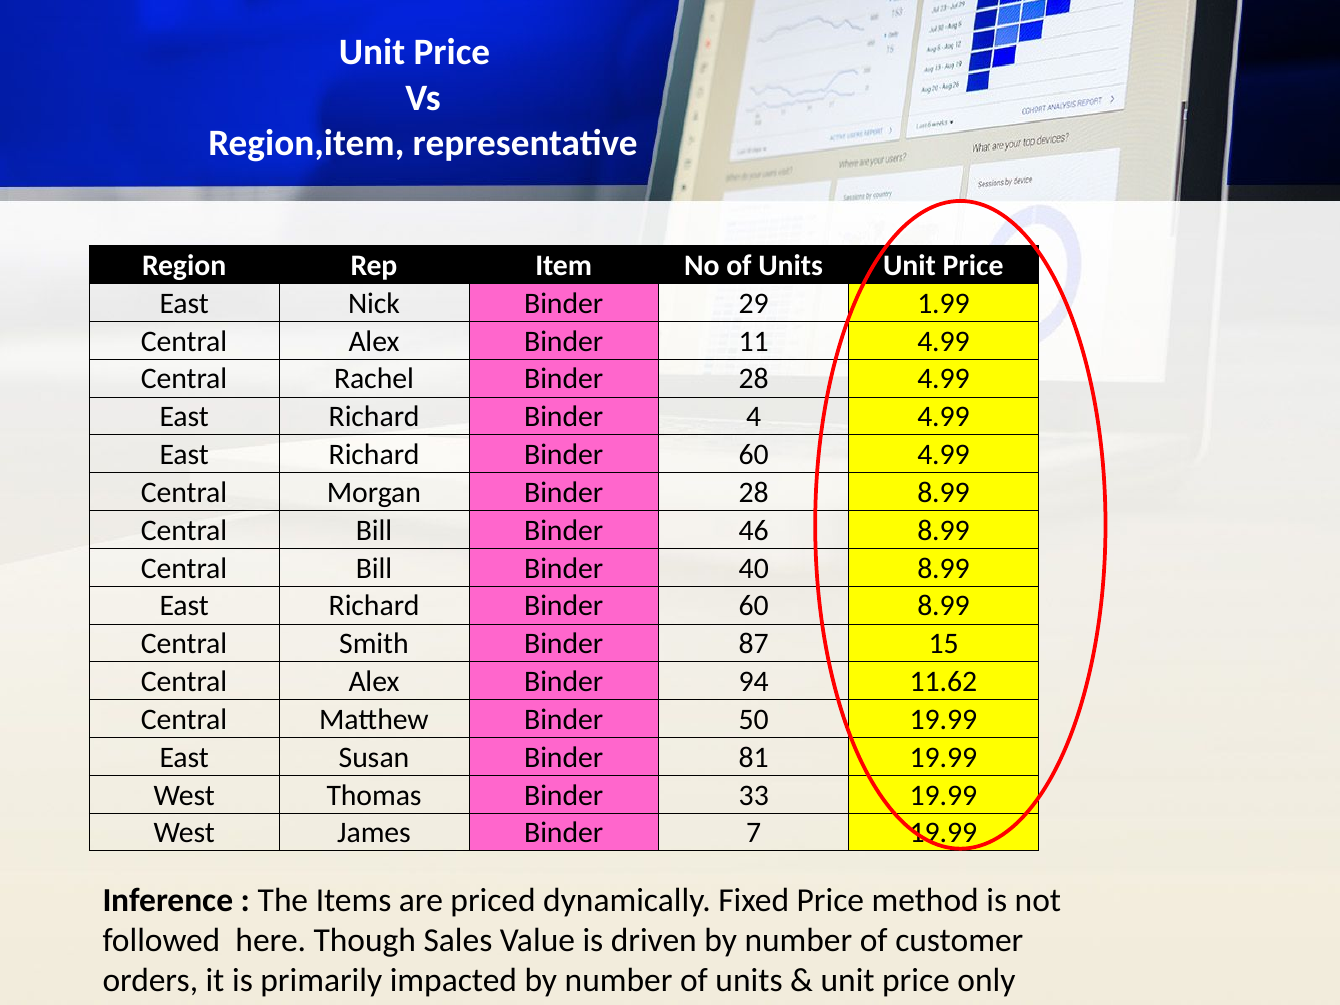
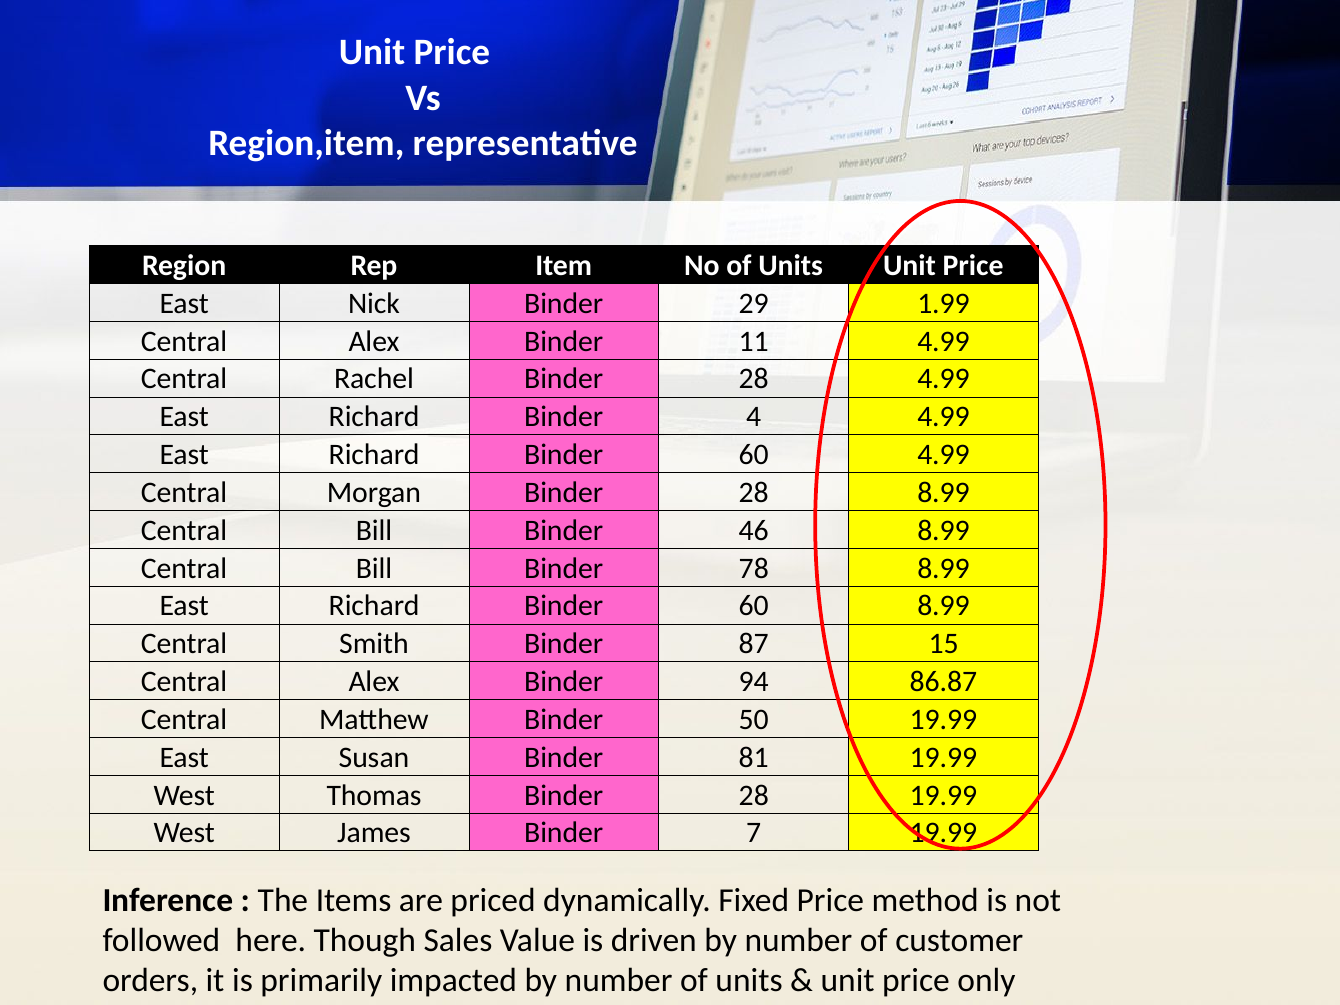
40: 40 -> 78 (754, 568)
11.62: 11.62 -> 86.87 (943, 682)
Thomas Binder 33: 33 -> 28 (754, 795)
